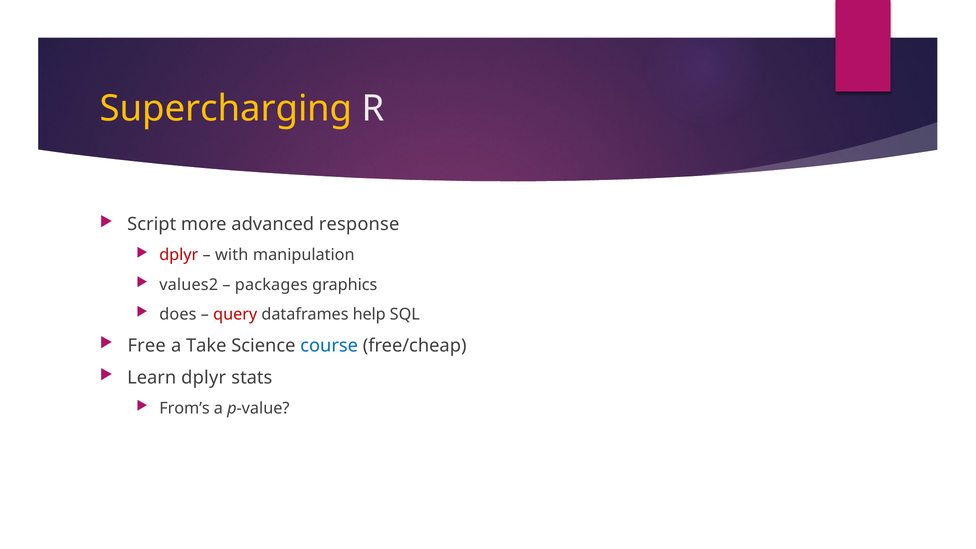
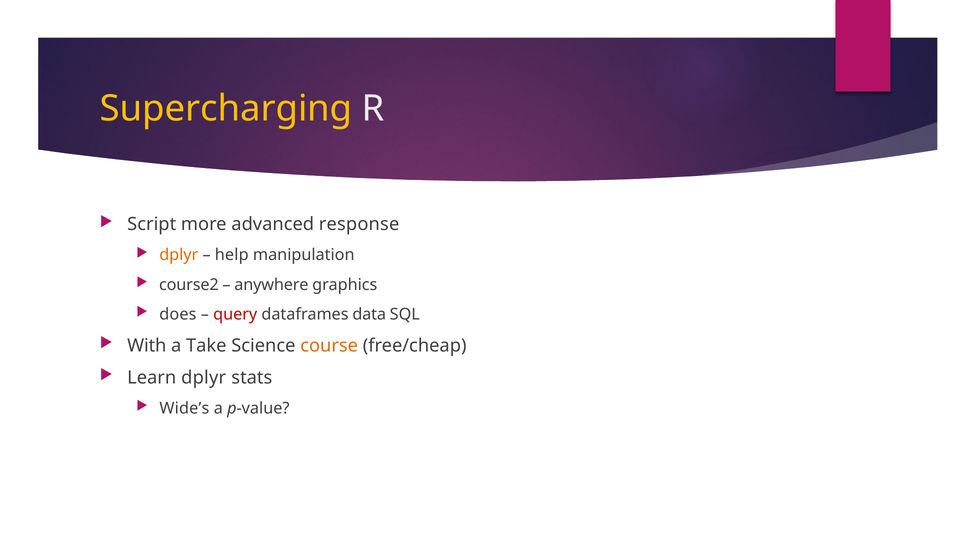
dplyr colour: red -> orange (179, 255)
with: with -> help (232, 255)
values2: values2 -> course2 (189, 285)
packages: packages -> anywhere (271, 285)
help: help -> data (369, 314)
Free: Free -> With (147, 346)
course colour: blue -> orange (329, 346)
From’s: From’s -> Wide’s (184, 408)
